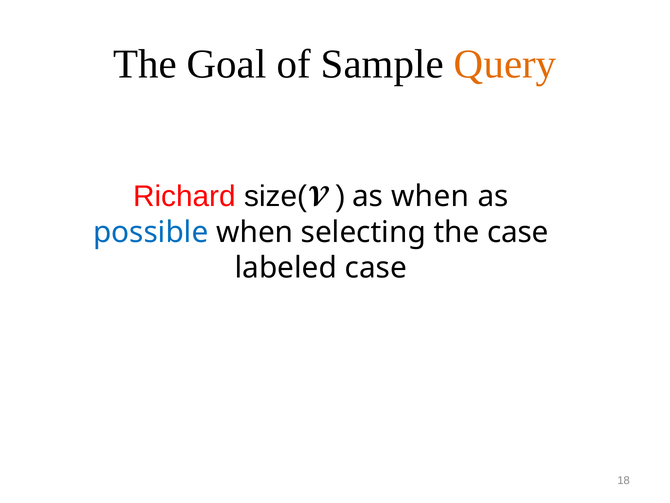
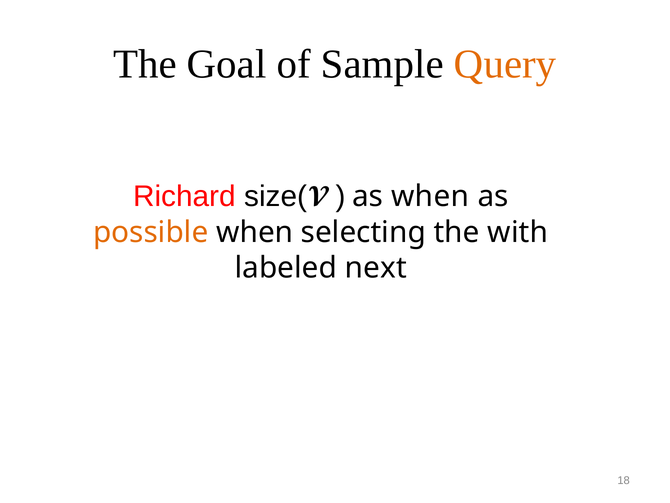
possible colour: blue -> orange (151, 232)
the case: case -> with (518, 232)
labeled case: case -> next (376, 268)
